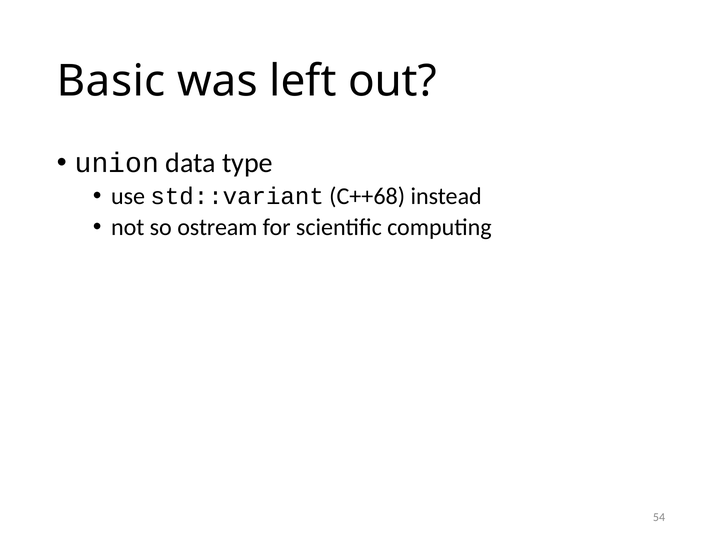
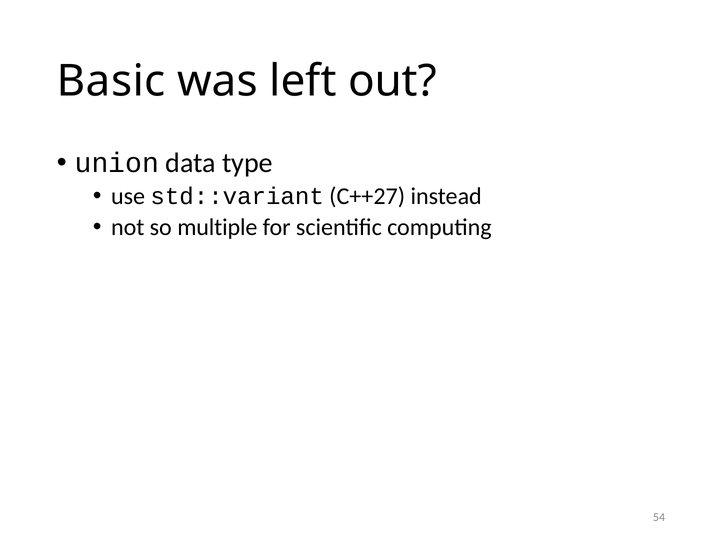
C++68: C++68 -> C++27 (367, 196)
ostream: ostream -> multiple (217, 227)
